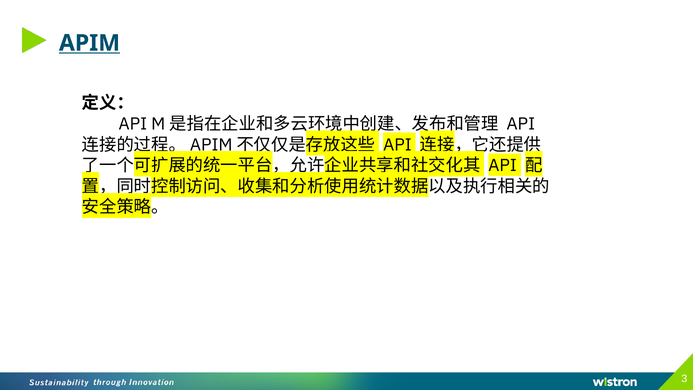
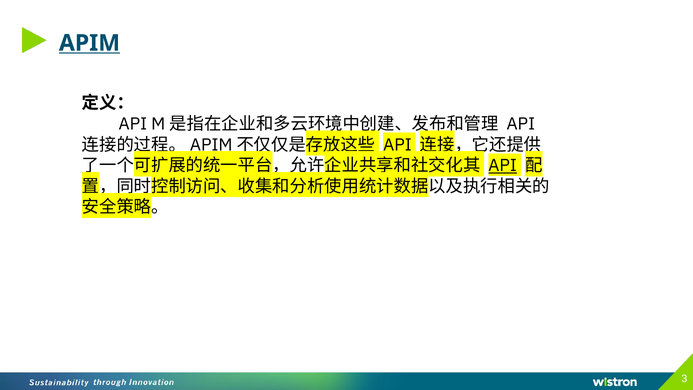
API underline: none -> present (503, 166)
